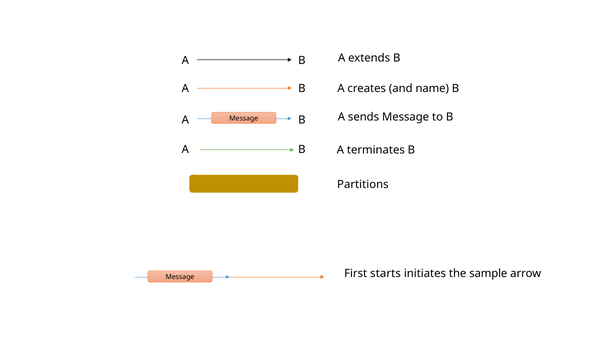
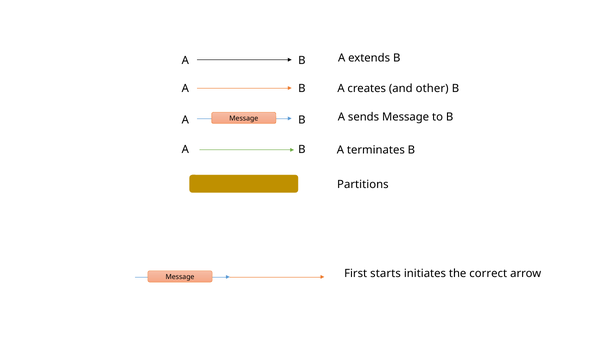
name: name -> other (432, 89)
sample: sample -> correct (488, 274)
